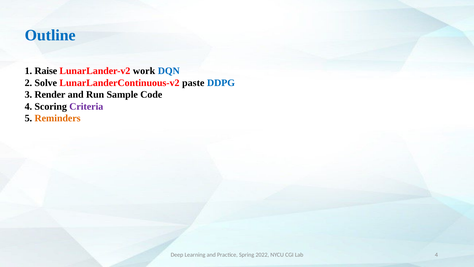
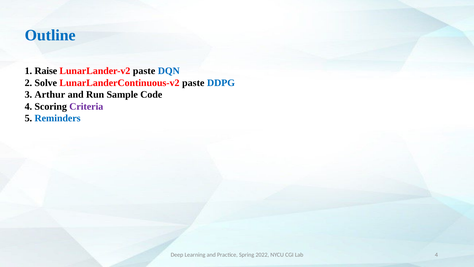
LunarLander-v2 work: work -> paste (144, 71)
Render: Render -> Arthur (50, 95)
Reminders colour: orange -> blue (58, 118)
